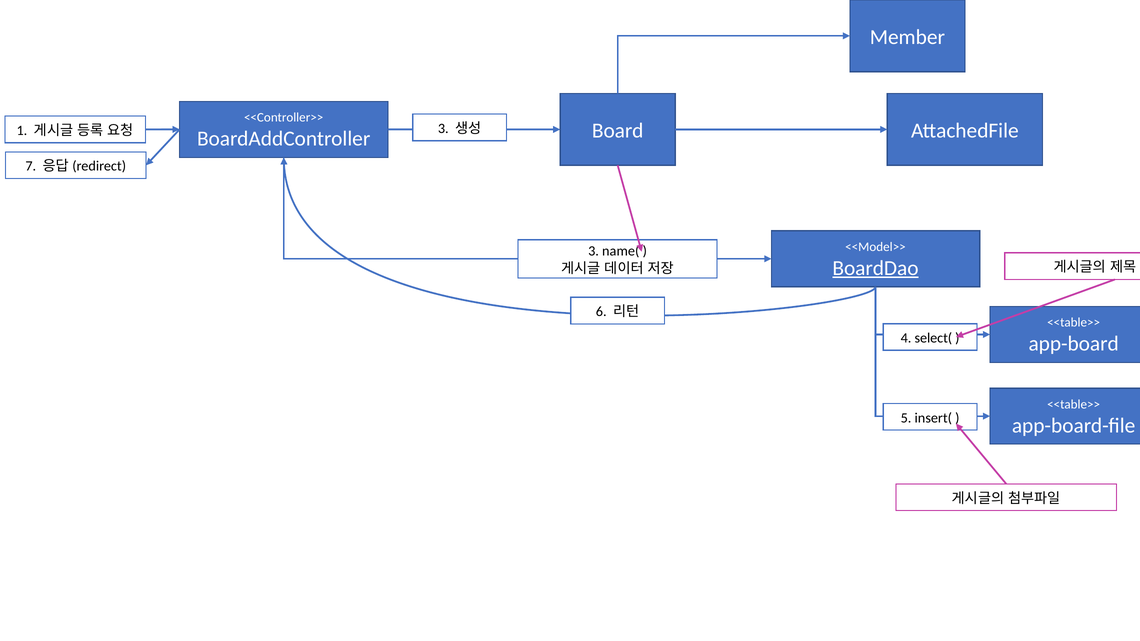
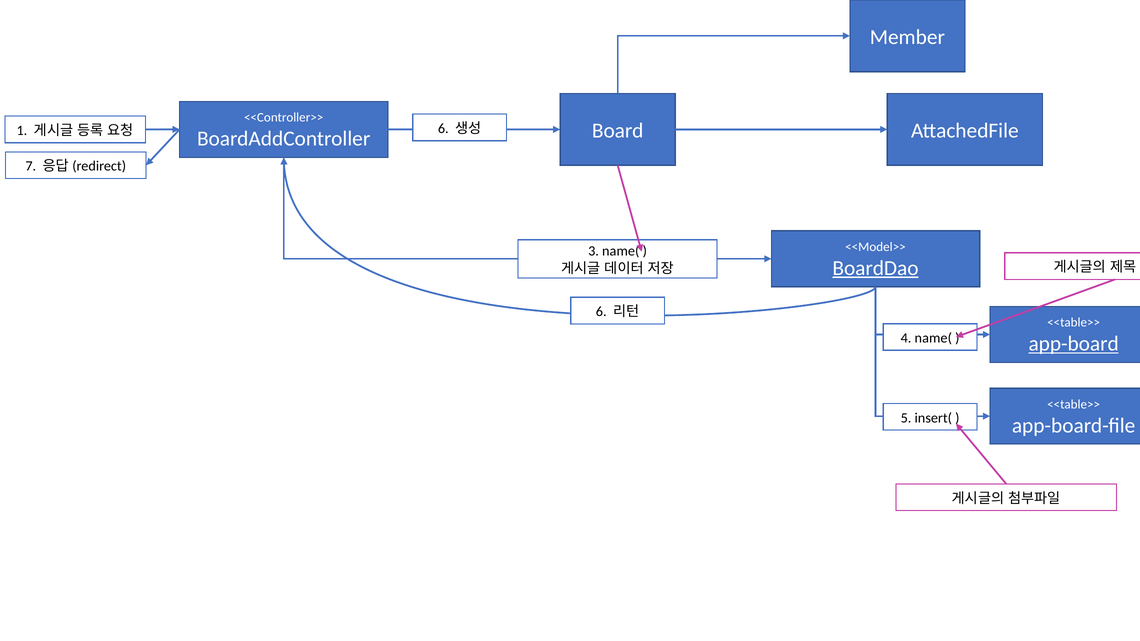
3: 3 -> 6 (443, 128)
4 select(: select( -> name( (933, 338)
app-board underline: none -> present (1074, 344)
